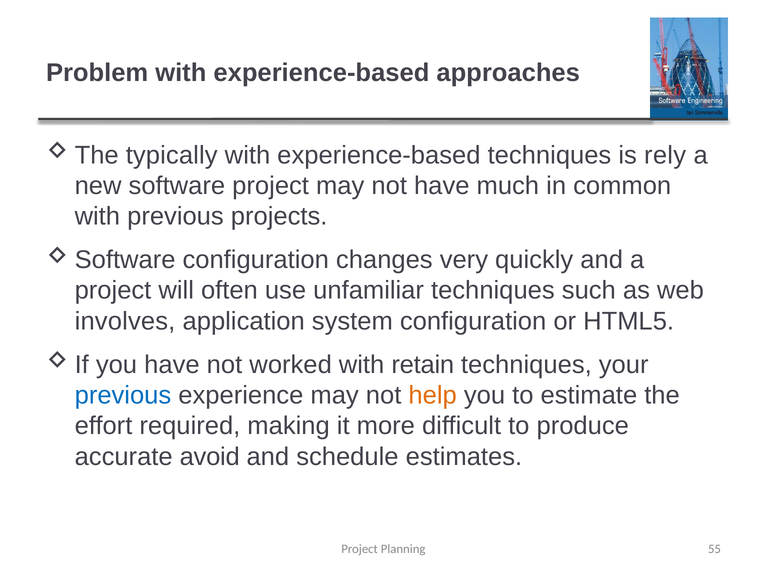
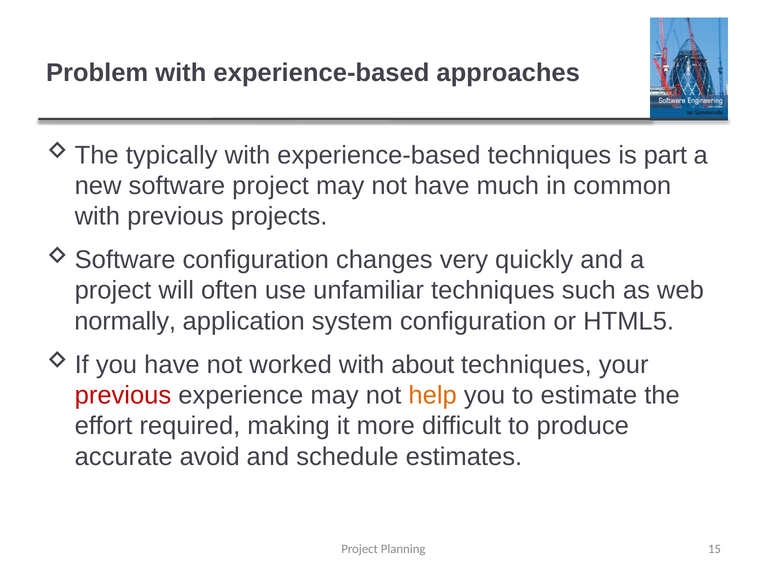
rely: rely -> part (665, 155)
involves: involves -> normally (125, 321)
retain: retain -> about (423, 365)
previous colour: blue -> red (123, 396)
55: 55 -> 15 (715, 549)
